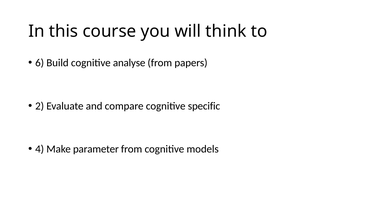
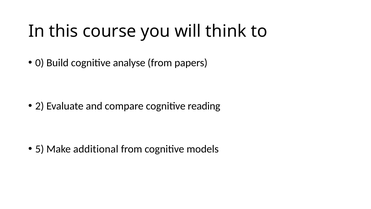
6: 6 -> 0 (40, 63)
specific: specific -> reading (204, 106)
4: 4 -> 5 (40, 149)
parameter: parameter -> additional (96, 149)
